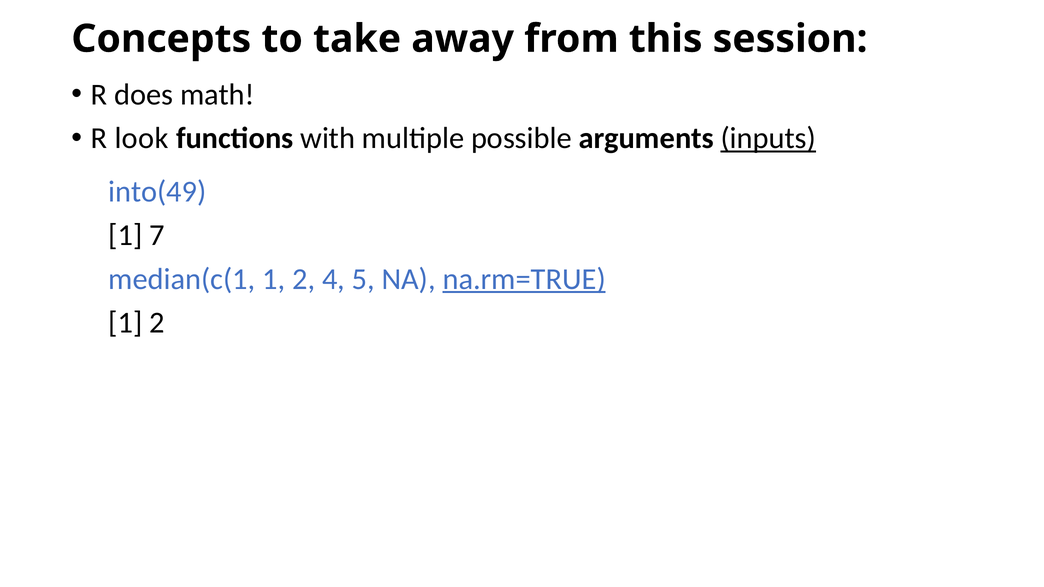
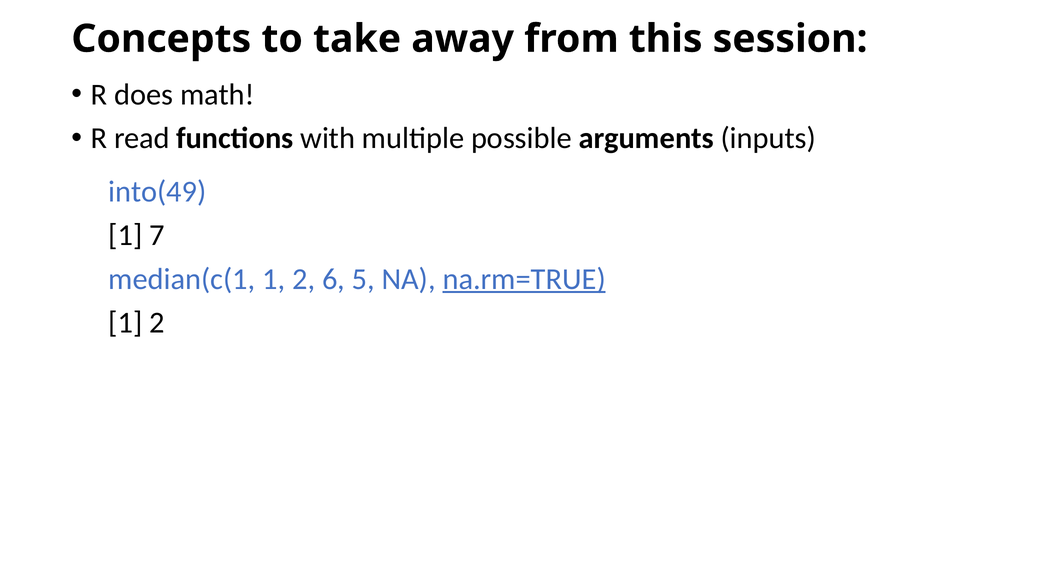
look: look -> read (142, 138)
inputs underline: present -> none (768, 138)
4: 4 -> 6 (334, 279)
